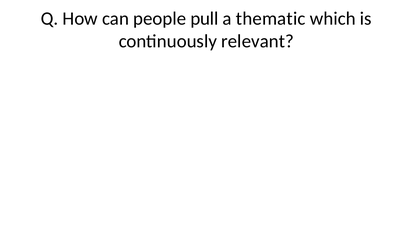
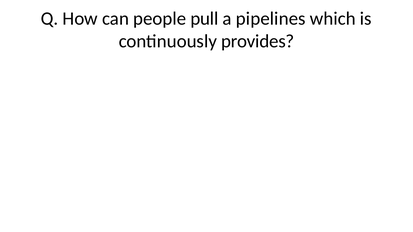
thematic: thematic -> pipelines (271, 19)
relevant: relevant -> provides (258, 41)
